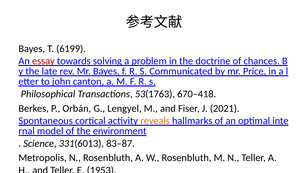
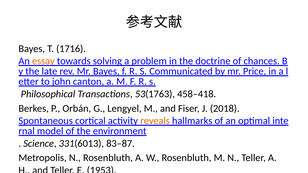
6199: 6199 -> 1716 (71, 49)
essay colour: red -> orange (43, 61)
670–418: 670–418 -> 458–418 (197, 94)
2021: 2021 -> 2018 (225, 109)
